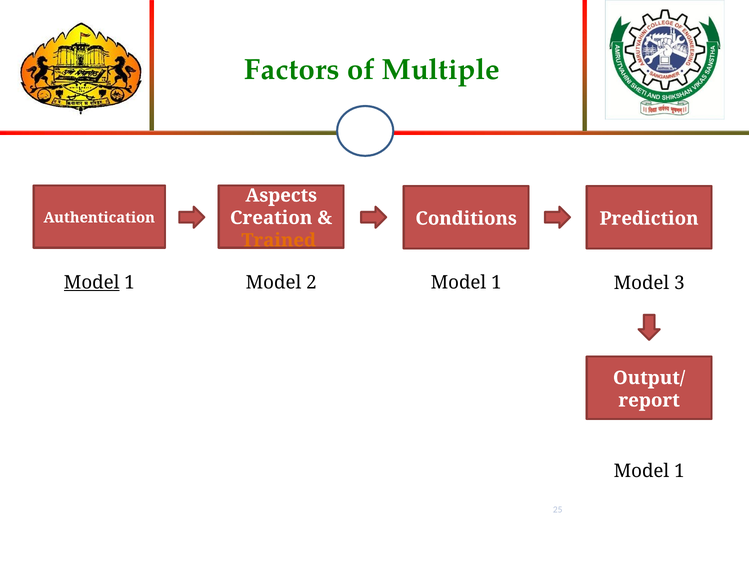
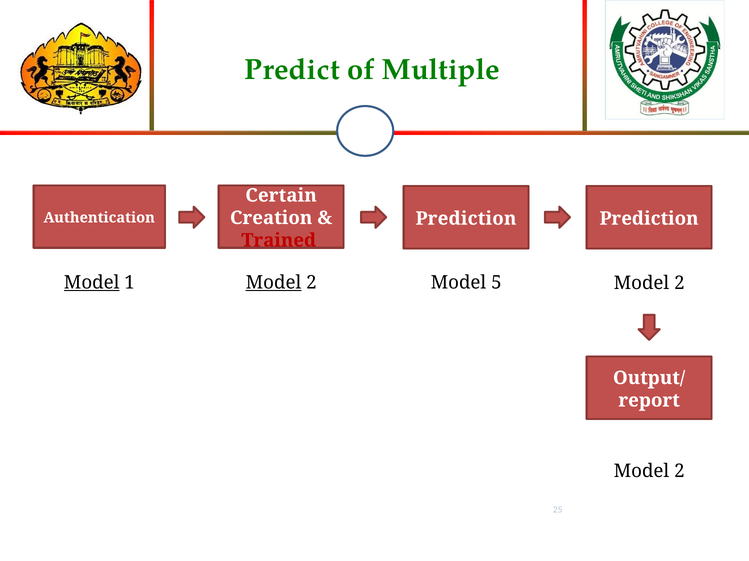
Factors: Factors -> Predict (292, 70)
Aspects: Aspects -> Certain (281, 196)
Authentication Conditions: Conditions -> Prediction (466, 219)
Trained colour: orange -> red (279, 241)
Model underline: none -> present (274, 283)
2 Model 1: 1 -> 5 (496, 283)
3: 3 -> 2 (679, 283)
1: 1 -> 2 (679, 472)
